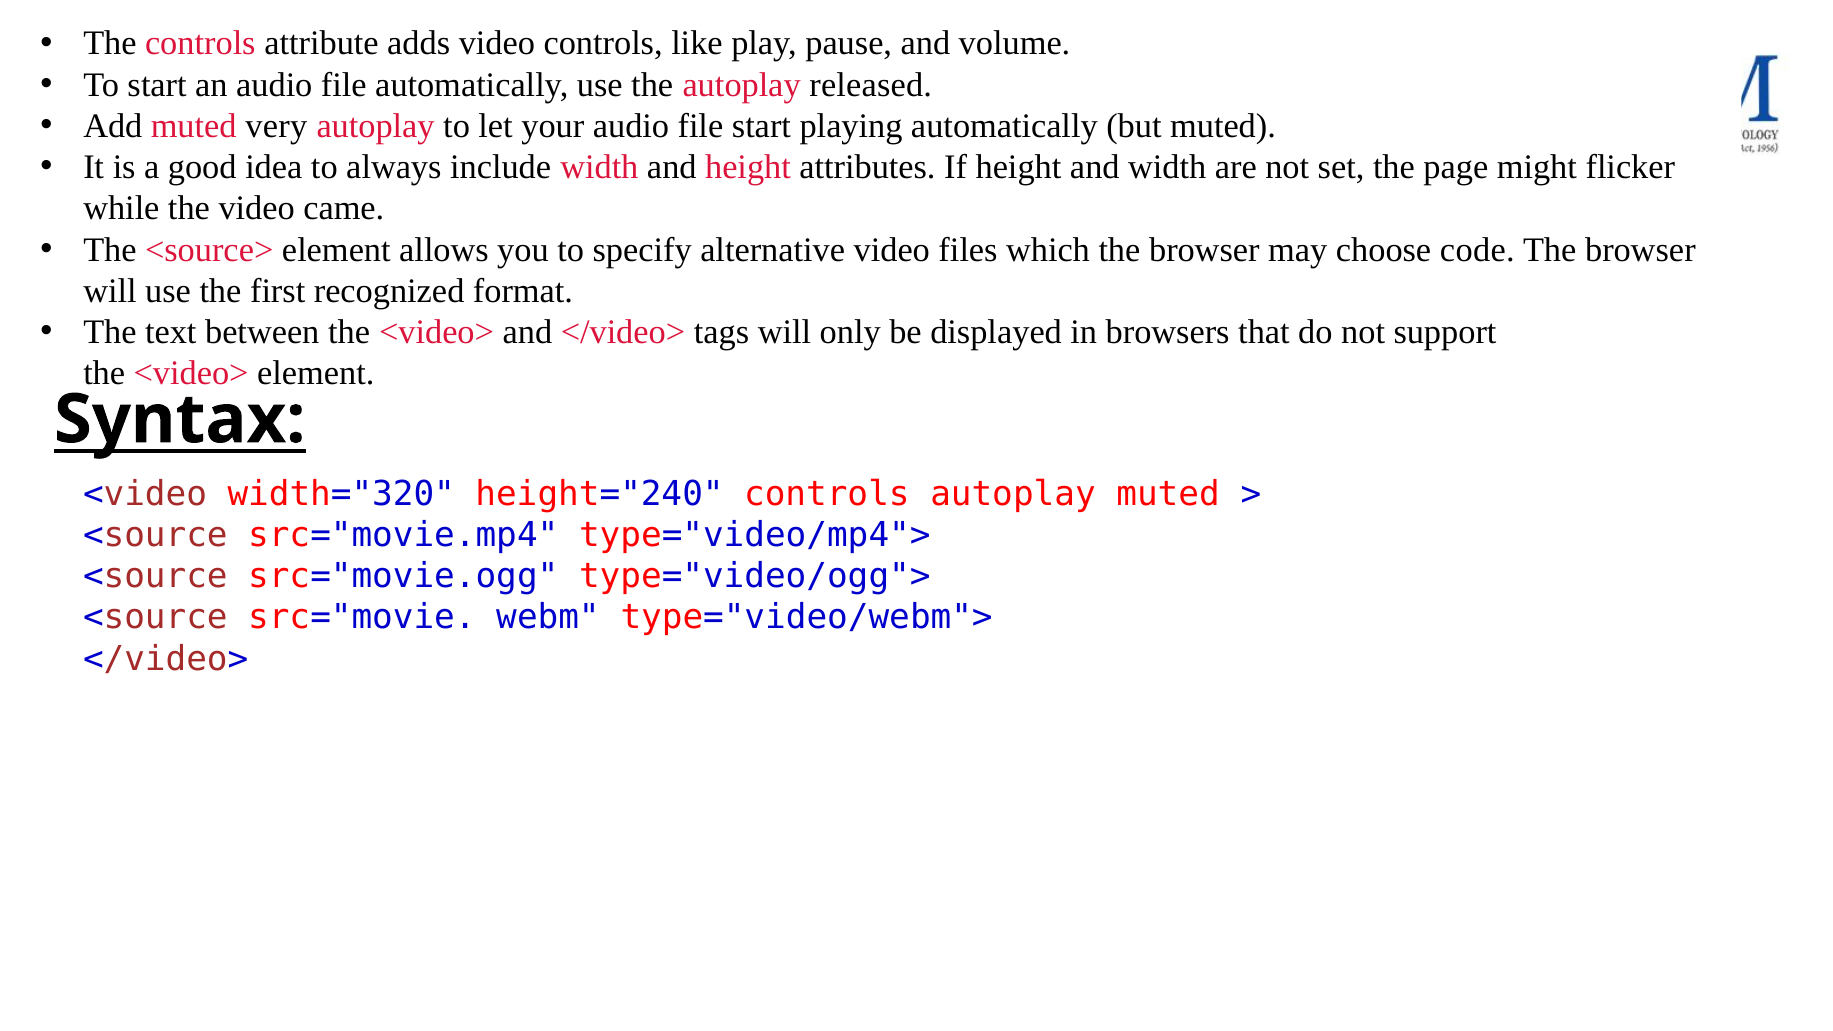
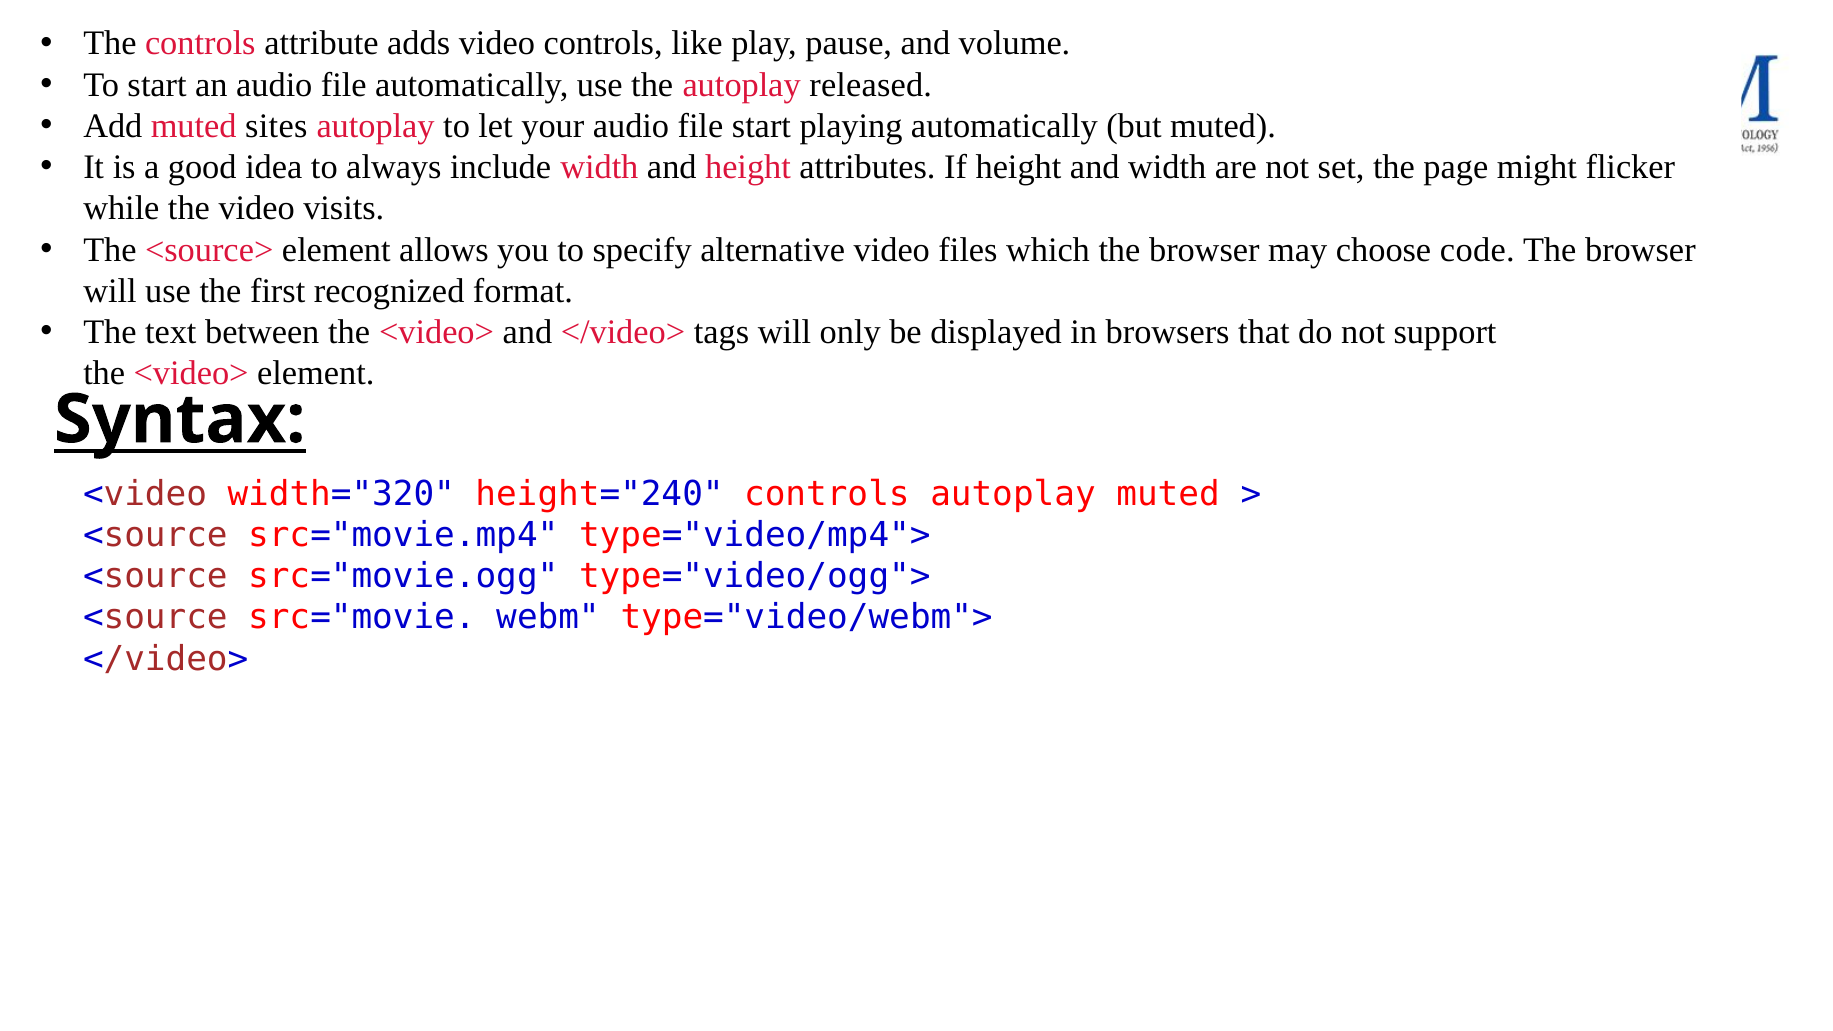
very: very -> sites (276, 126)
came: came -> visits (344, 209)
